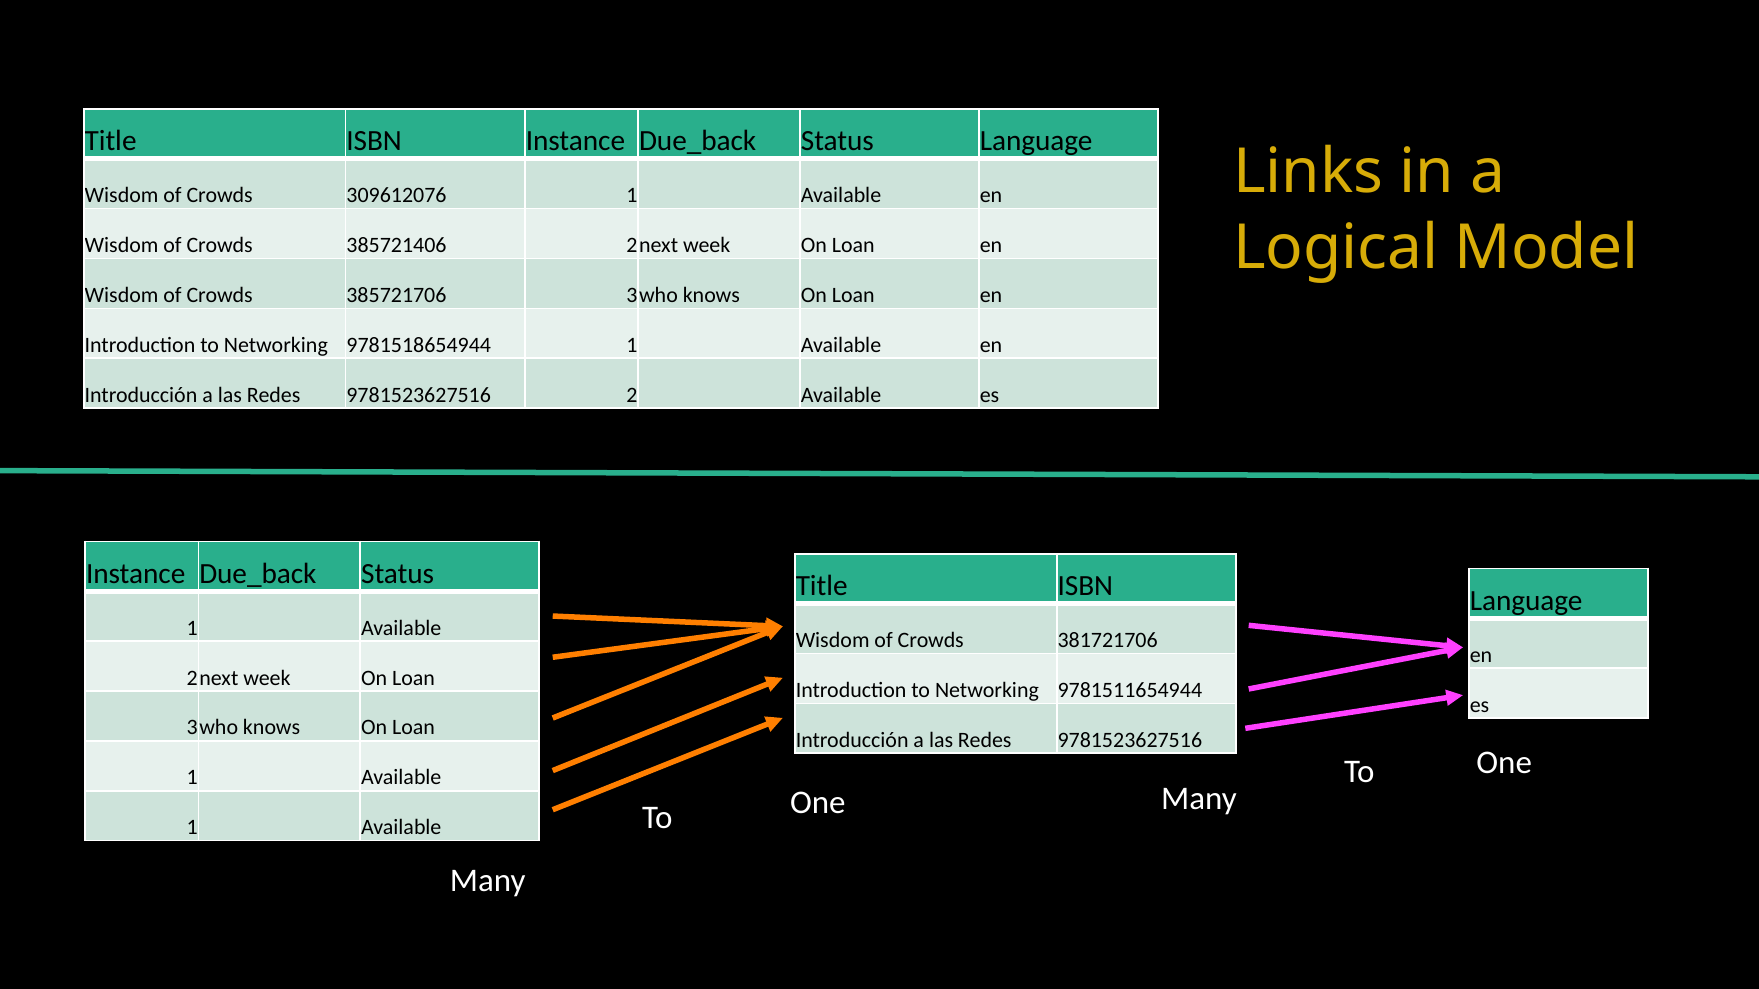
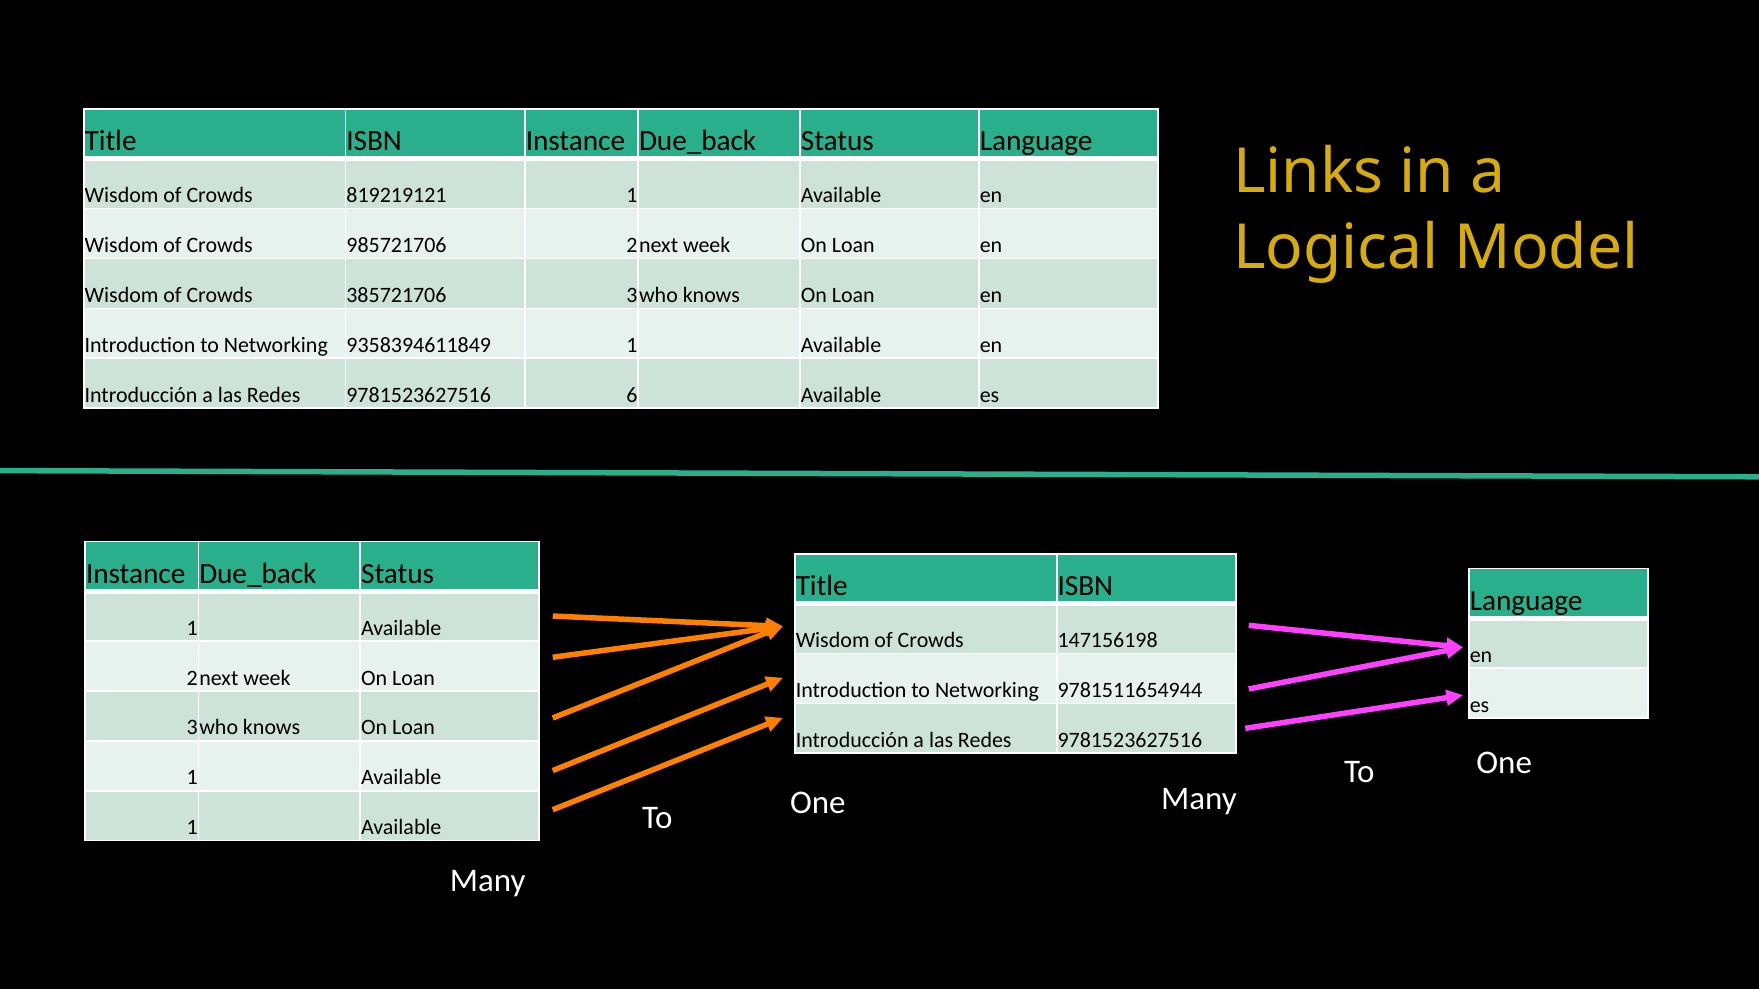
309612076: 309612076 -> 819219121 (396, 196)
385721406: 385721406 -> 985721706 (396, 245)
9781518654944: 9781518654944 -> 9358394611849 (419, 345)
2: 2 -> 6 (632, 395)
381721706: 381721706 -> 147156198 (1108, 641)
